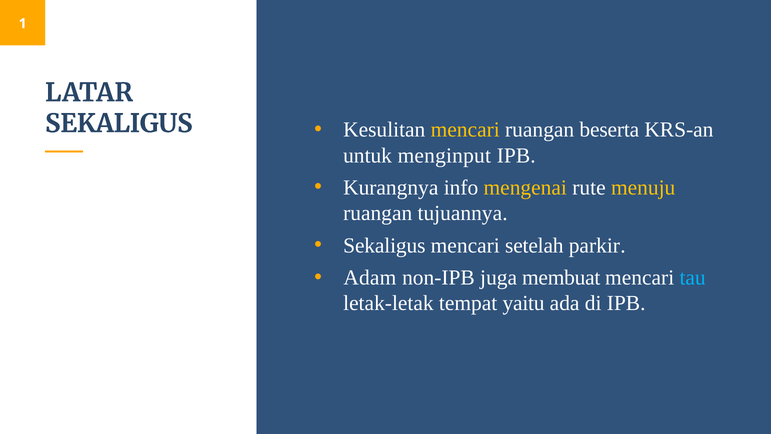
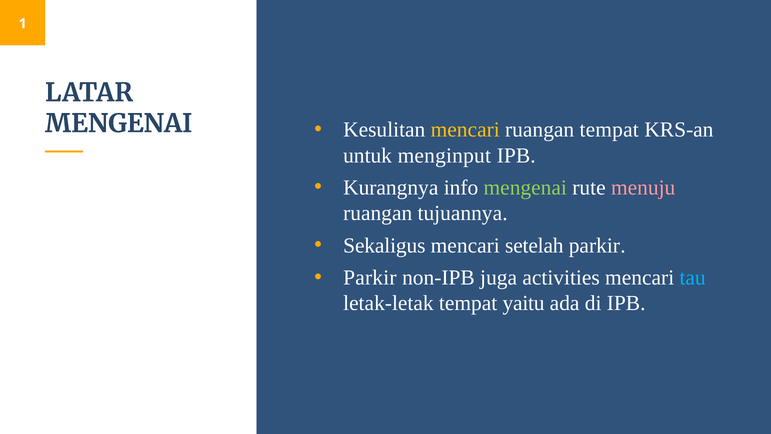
SEKALIGUS: SEKALIGUS -> MENGENAI (119, 124)
ruangan beserta: beserta -> tempat (609, 130)
mengenai colour: yellow -> light green (525, 187)
menuju colour: yellow -> pink (643, 187)
Adam: Adam -> Parkir (370, 277)
membuat: membuat -> activities (561, 277)
